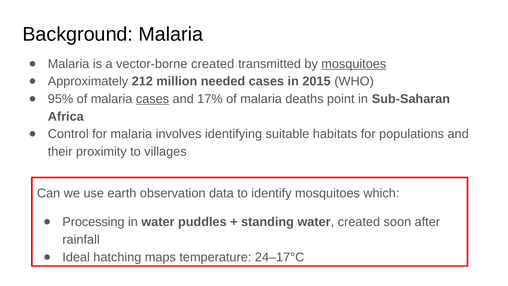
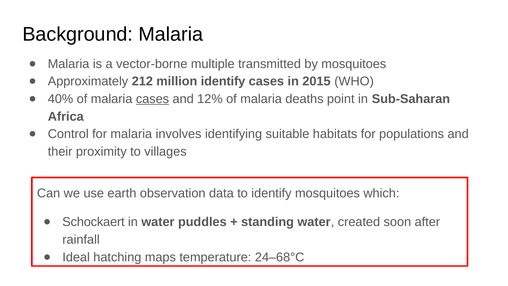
vector-borne created: created -> multiple (213, 64)
mosquitoes underline: present -> none (354, 64)
million needed: needed -> identify (223, 81)
95%: 95% -> 40% (60, 99)
17%: 17% -> 12% (210, 99)
Processing: Processing -> Schockaert (93, 222)
24–17°C: 24–17°C -> 24–68°C (280, 257)
